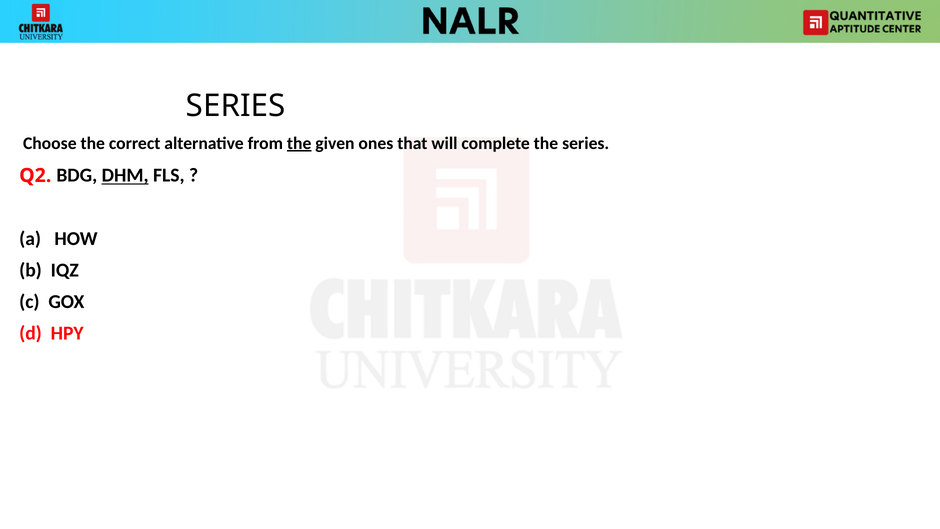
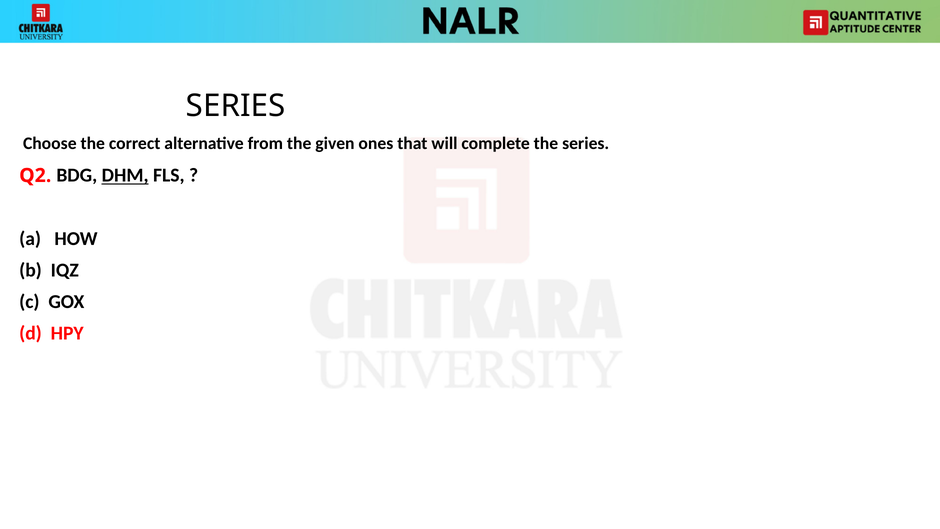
the underline: present -> none (299, 143)
